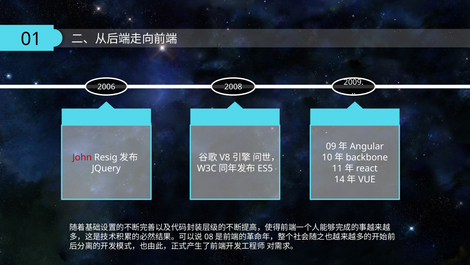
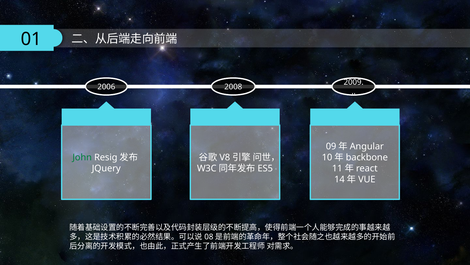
John colour: red -> green (82, 157)
